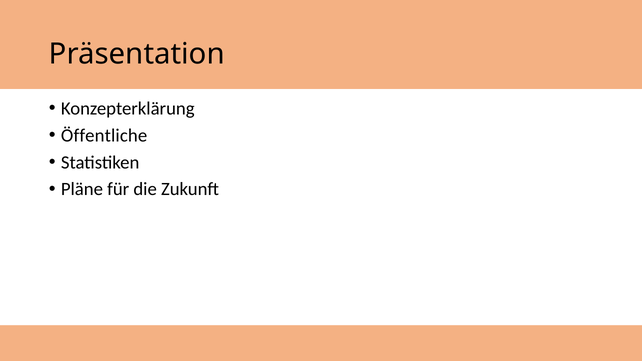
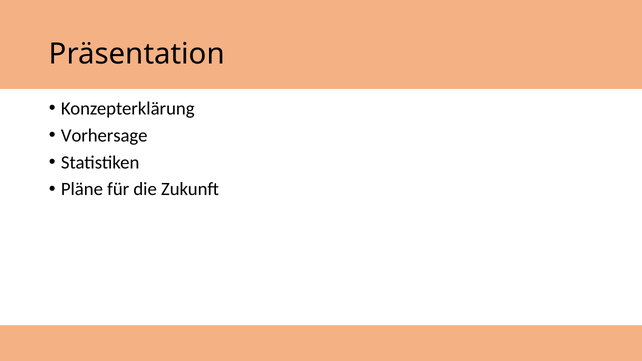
Öffentliche: Öffentliche -> Vorhersage (104, 135)
